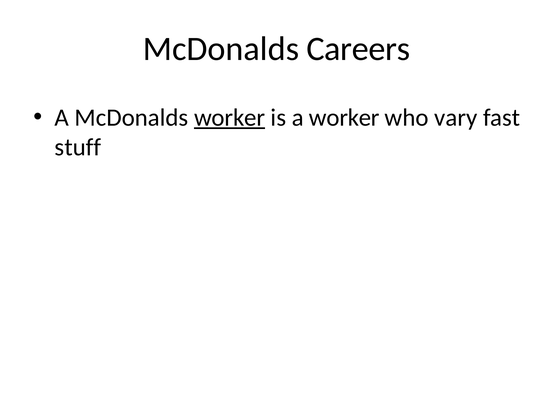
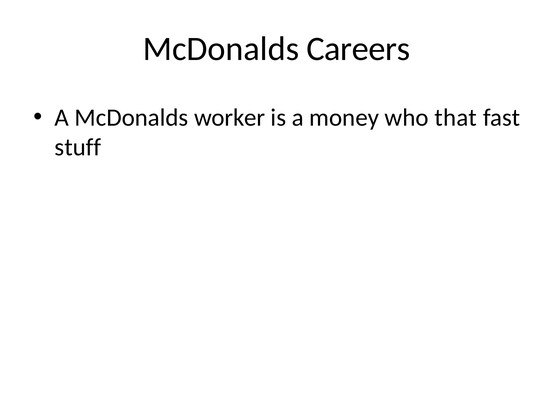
worker underline: present -> none (230, 117)
a worker: worker -> money (344, 117)
vary: vary -> that (456, 117)
